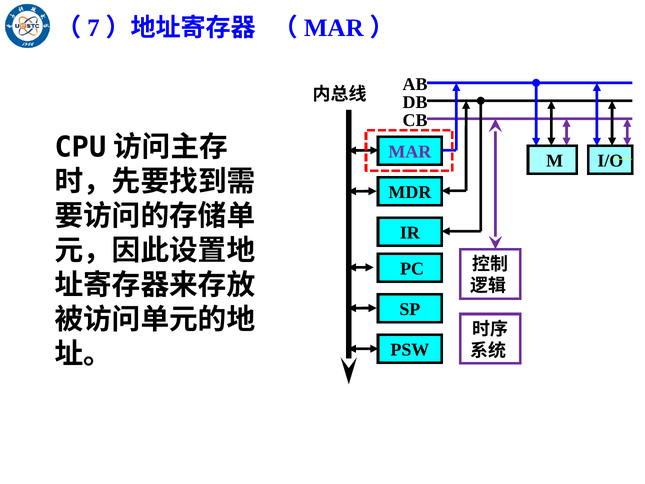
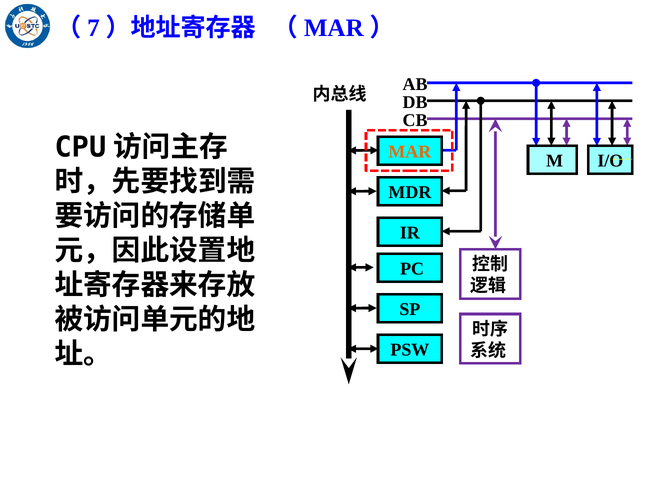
MAR colour: purple -> orange (410, 152)
